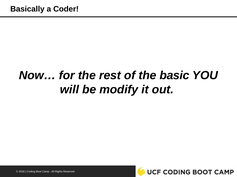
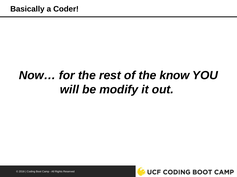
basic: basic -> know (174, 76)
